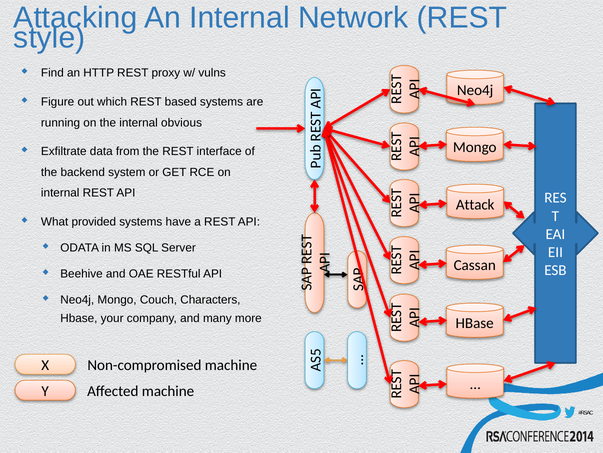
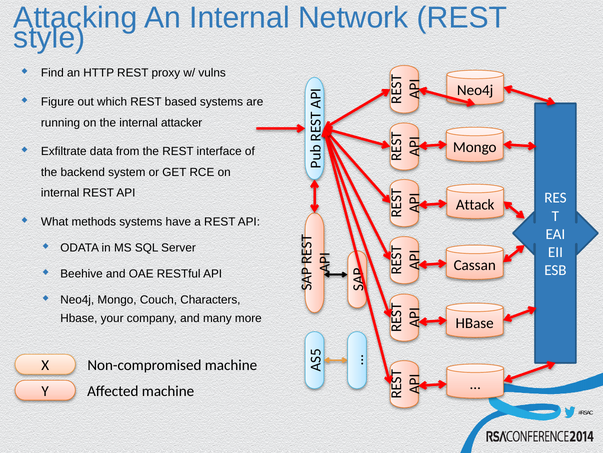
obvious: obvious -> attacker (182, 122)
provided: provided -> methods (94, 221)
